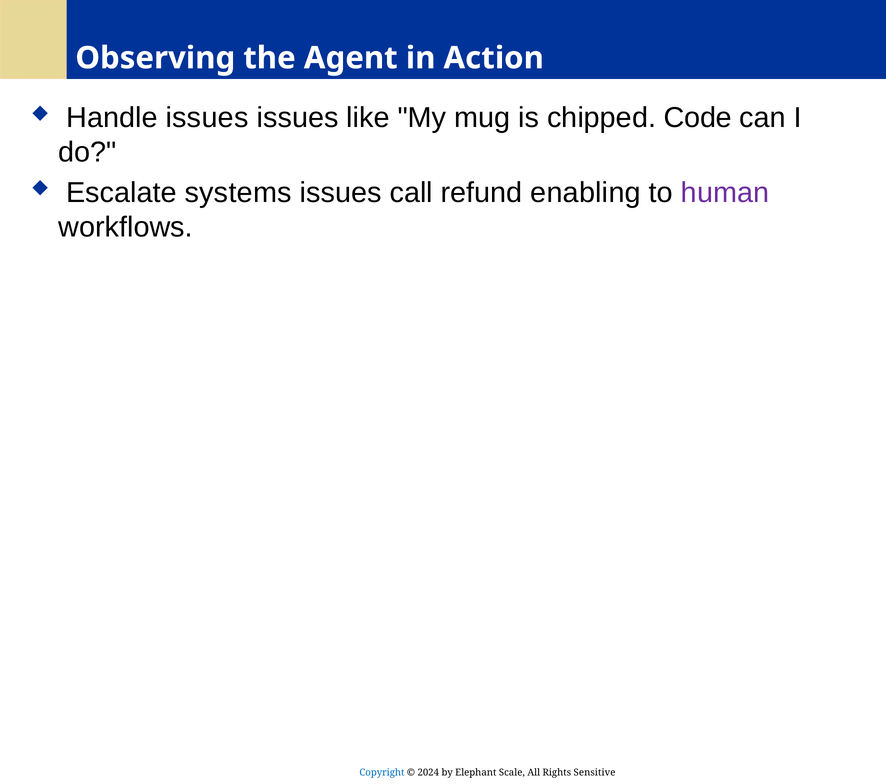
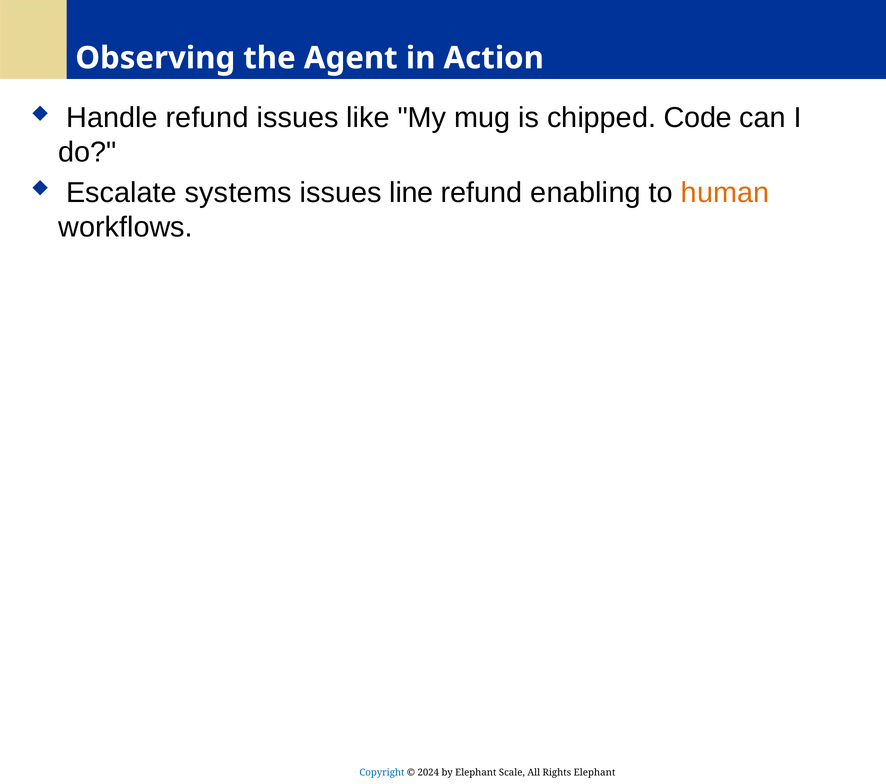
Handle issues: issues -> refund (207, 118)
call: call -> line (411, 193)
human colour: purple -> orange (725, 193)
Rights Sensitive: Sensitive -> Elephant (595, 773)
